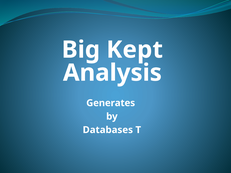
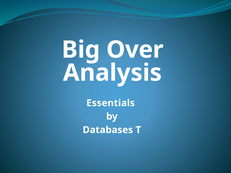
Kept: Kept -> Over (135, 50)
Generates: Generates -> Essentials (111, 103)
